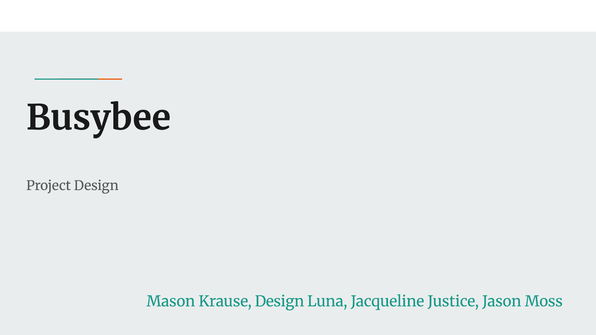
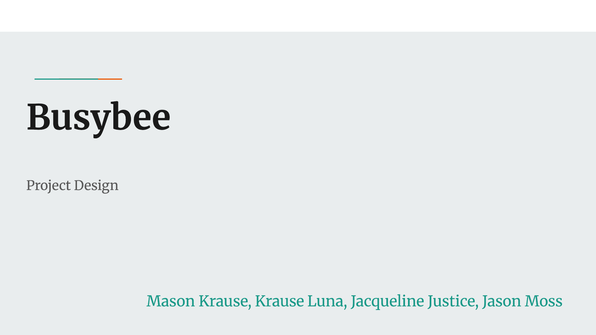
Krause Design: Design -> Krause (280, 302)
